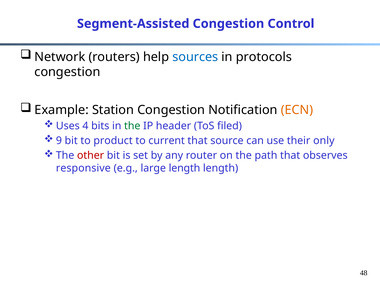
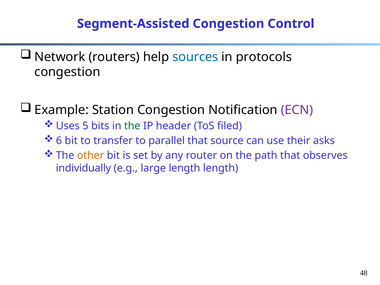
ECN colour: orange -> purple (297, 110)
4: 4 -> 5 (85, 126)
9: 9 -> 6 (59, 141)
product: product -> transfer (113, 141)
current: current -> parallel (167, 141)
only: only -> asks (324, 141)
other colour: red -> orange (91, 155)
responsive: responsive -> individually (83, 168)
